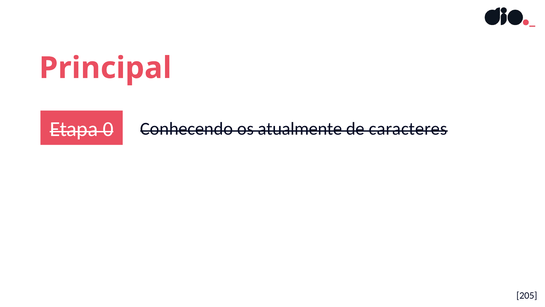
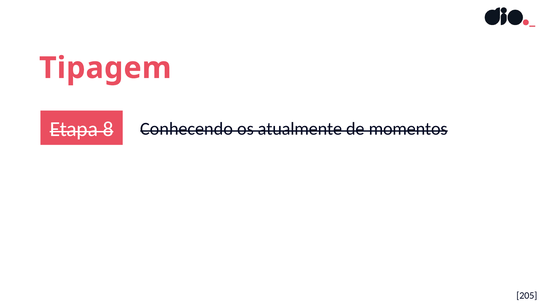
Principal: Principal -> Tipagem (105, 68)
0: 0 -> 8 (108, 129)
caracteres: caracteres -> momentos (408, 129)
